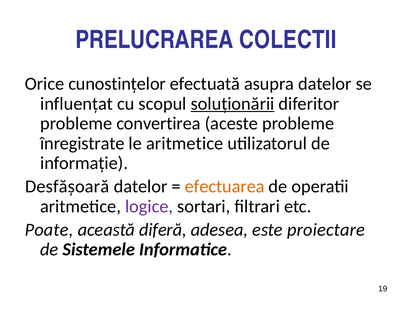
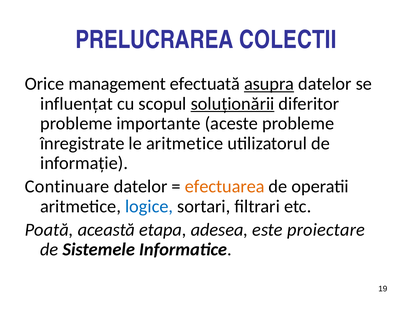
cunostinţelor: cunostinţelor -> management (117, 84)
asupra underline: none -> present (269, 84)
convertirea: convertirea -> importante (158, 124)
Desfăşoară: Desfăşoară -> Continuare (67, 187)
logice colour: purple -> blue (149, 206)
Poate: Poate -> Poată (49, 230)
diferă: diferă -> etapa (163, 230)
